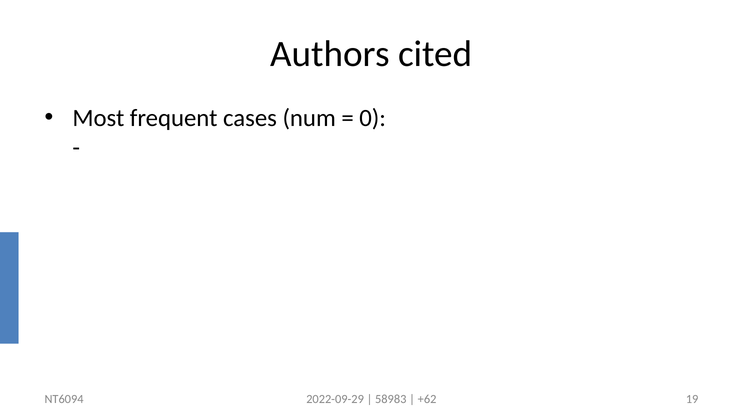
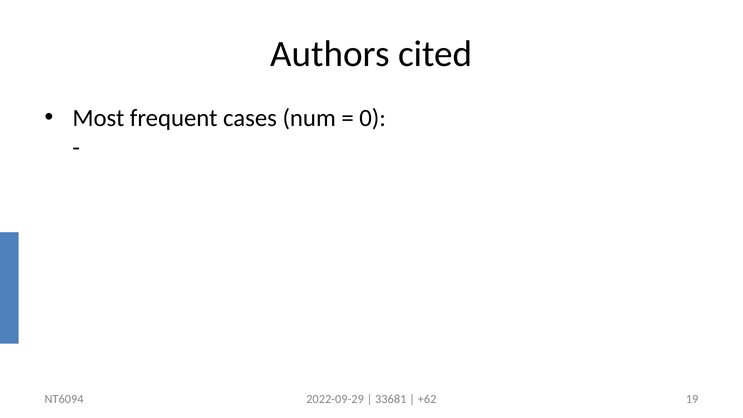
58983: 58983 -> 33681 (391, 399)
